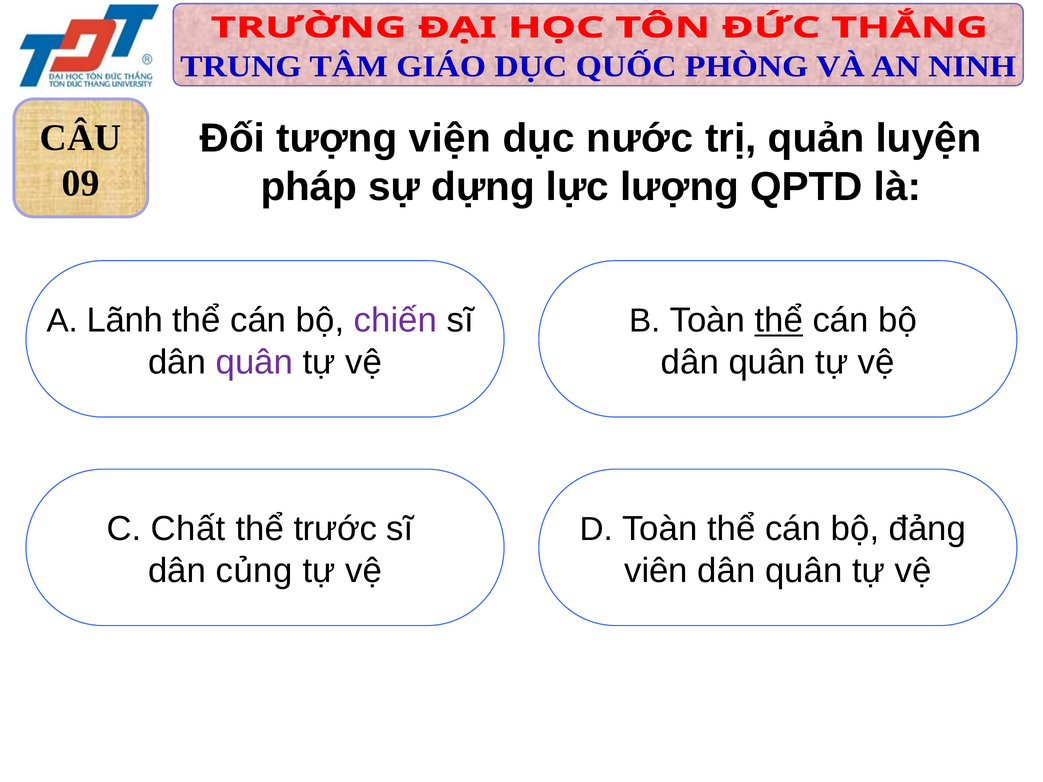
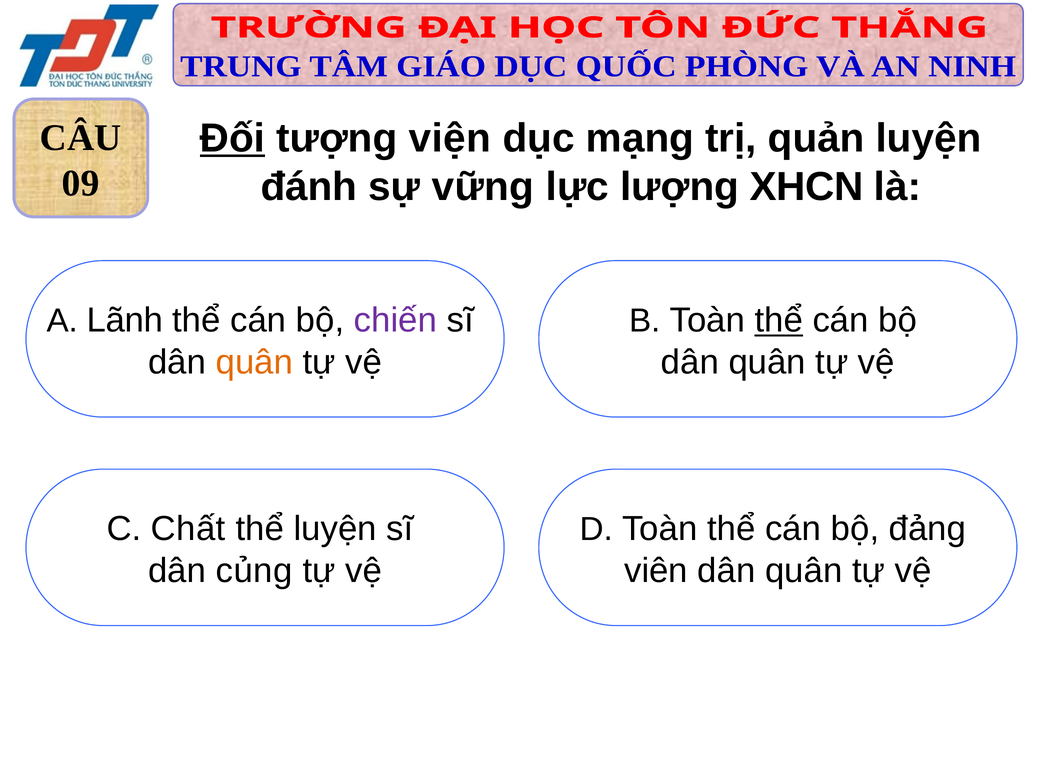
Đối underline: none -> present (232, 138)
nước: nước -> mạng (640, 138)
pháp: pháp -> đánh (309, 187)
dựng: dựng -> vững (483, 187)
QPTD: QPTD -> XHCN (807, 187)
quân colour: purple -> orange (254, 362)
thể trước: trước -> luyện (335, 529)
